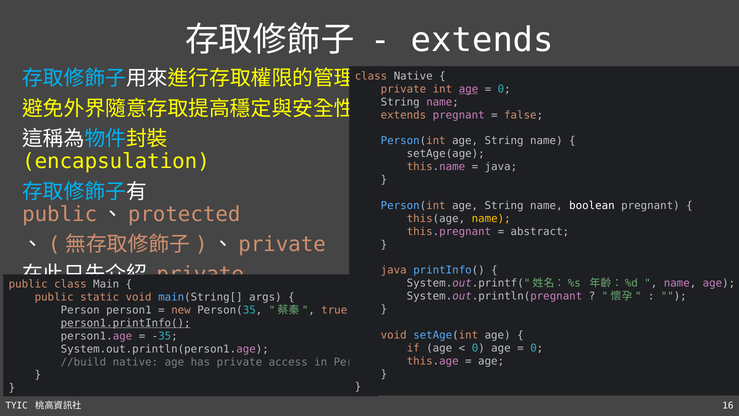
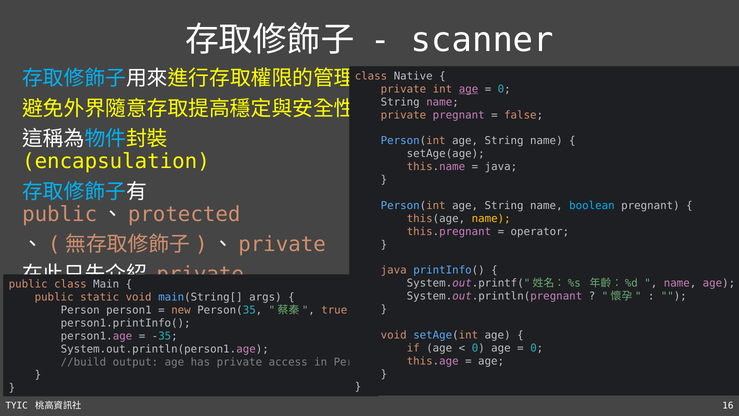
extends: extends -> scanner (482, 40)
extends: extends -> private (403, 115)
boolean colour: white -> light blue (592, 205)
abstract: abstract -> operator (540, 231)
person1.printInfo( underline: present -> none (126, 323)
//build native: native -> output (135, 362)
